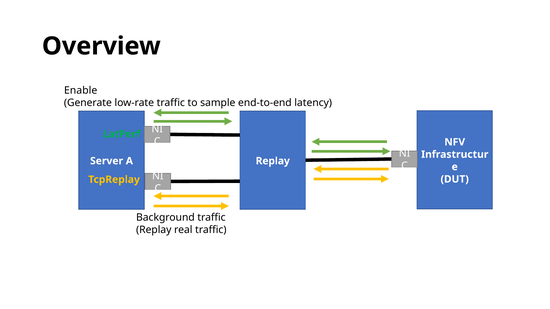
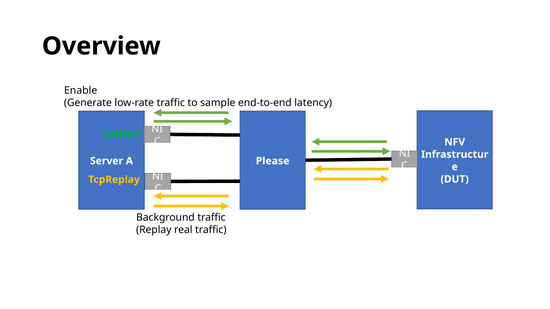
Replay: Replay -> Please (273, 161)
